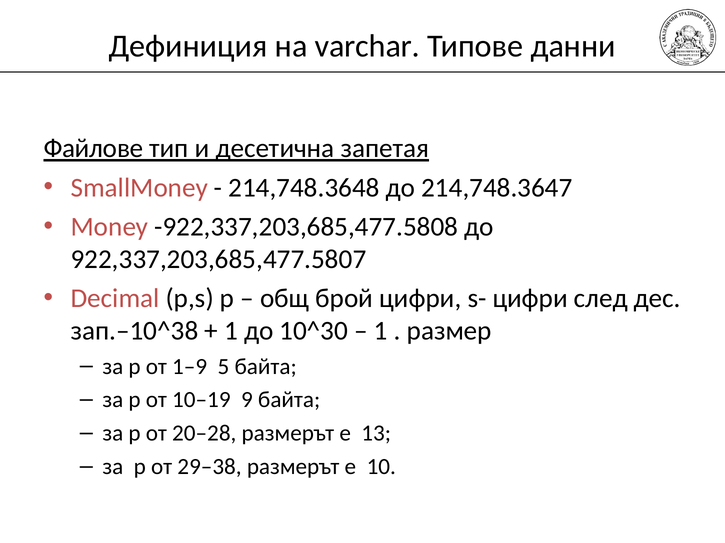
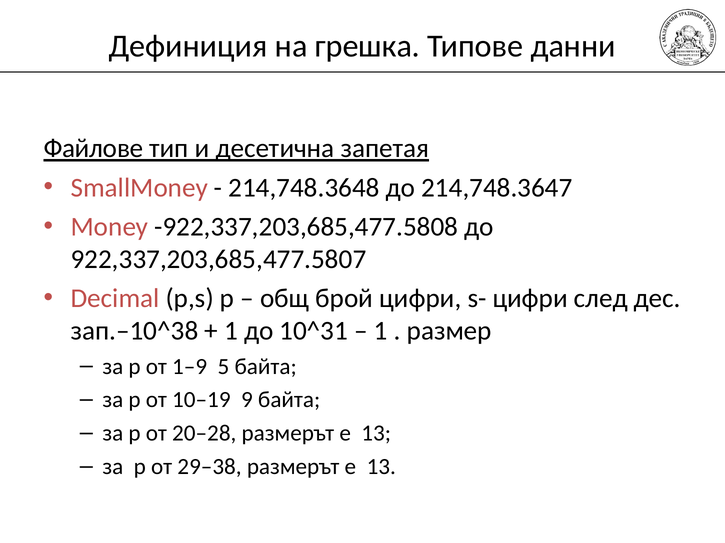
varchar: varchar -> грешка (367, 46)
10^30: 10^30 -> 10^31 (314, 331)
29–38 размерът е 10: 10 -> 13 (381, 467)
